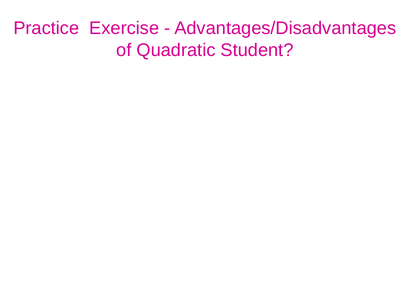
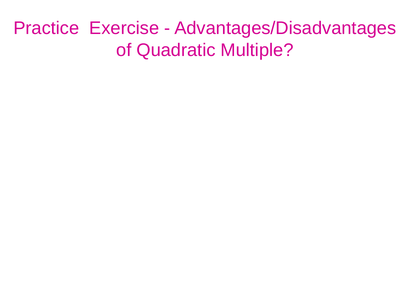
Student: Student -> Multiple (257, 50)
